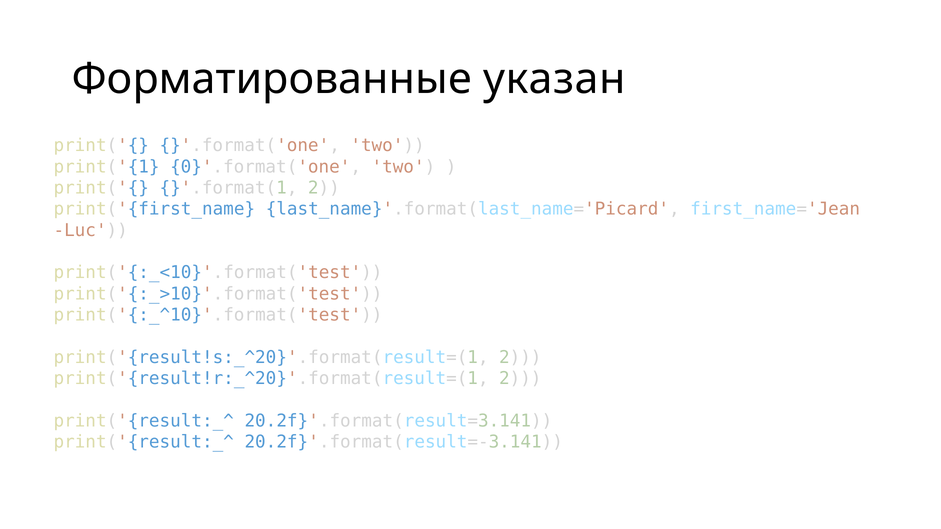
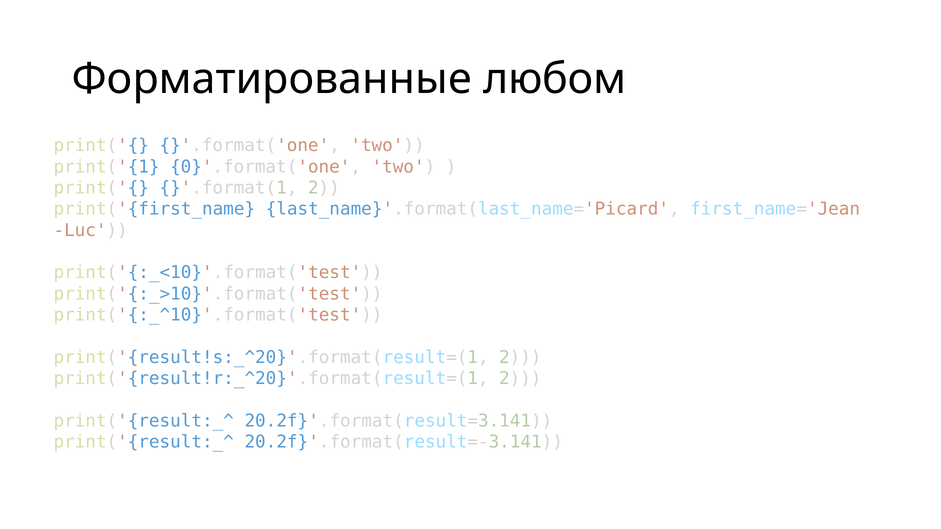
указан: указан -> любом (555, 79)
